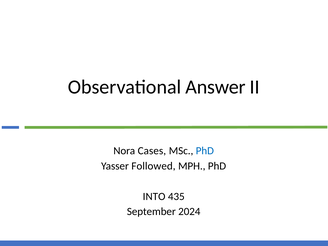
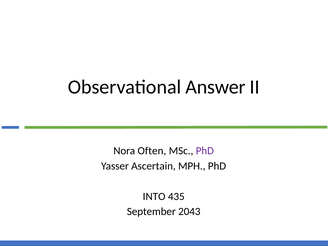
Cases: Cases -> Often (152, 151)
PhD colour: blue -> purple (205, 151)
Followed: Followed -> Ascertain (154, 166)
2024: 2024 -> 2043 (189, 212)
